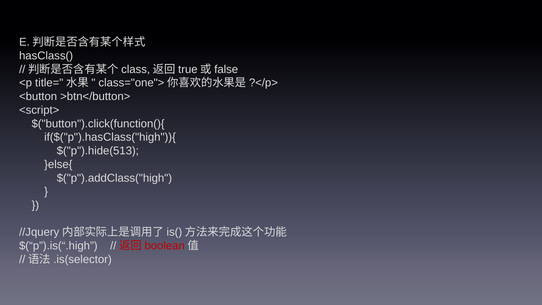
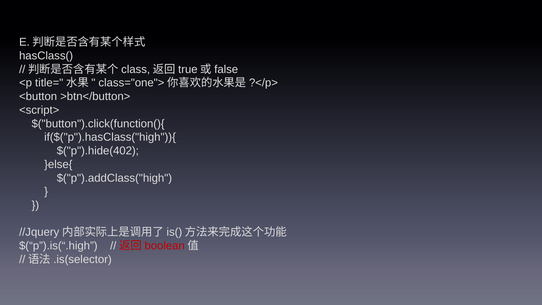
$("p").hide(513: $("p").hide(513 -> $("p").hide(402 (98, 151)
